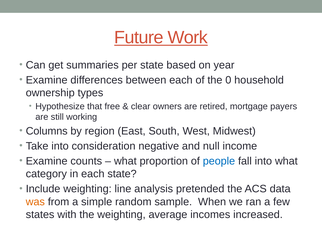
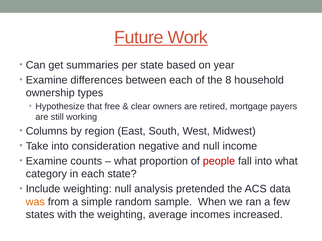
0: 0 -> 8 (228, 80)
people colour: blue -> red (219, 161)
weighting line: line -> null (123, 189)
